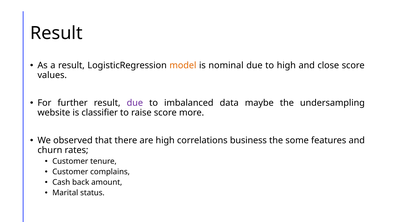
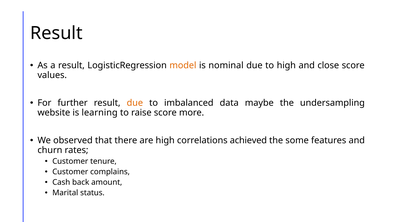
due colour: purple -> orange (135, 103)
classifier: classifier -> learning (100, 113)
business: business -> achieved (248, 141)
